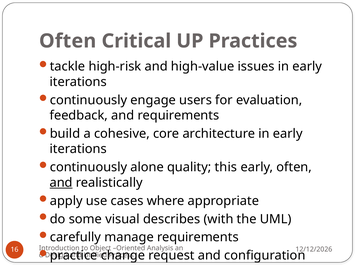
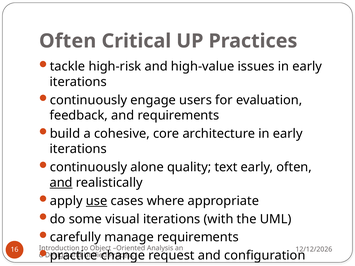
this: this -> text (226, 167)
use underline: none -> present (97, 201)
visual describes: describes -> iterations (172, 219)
